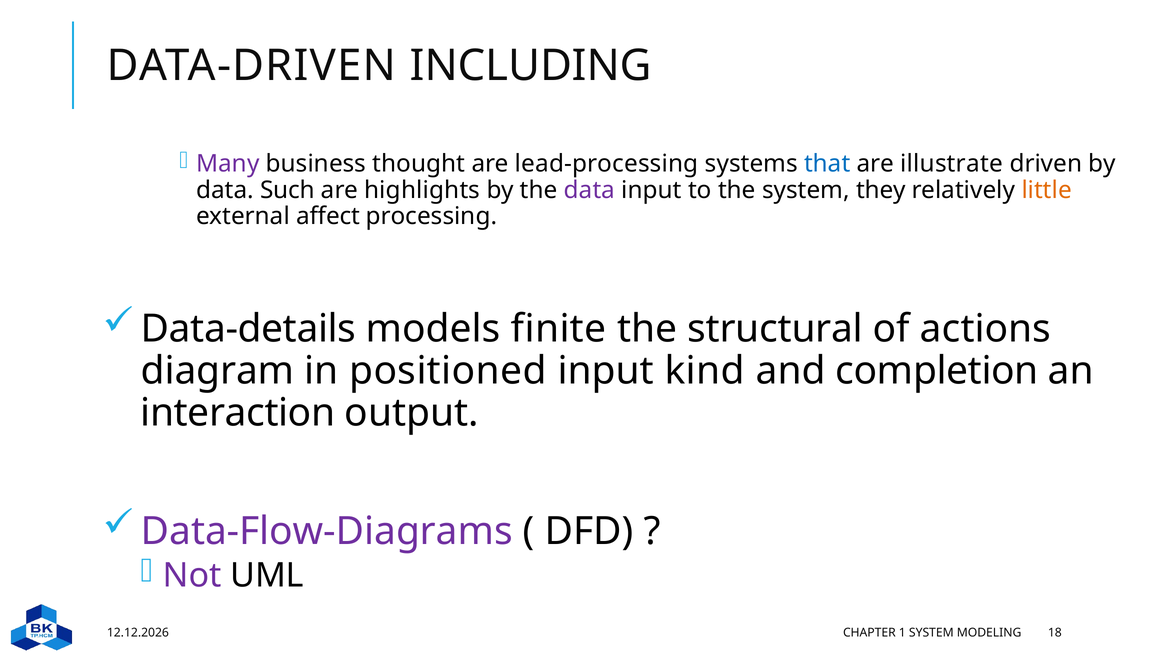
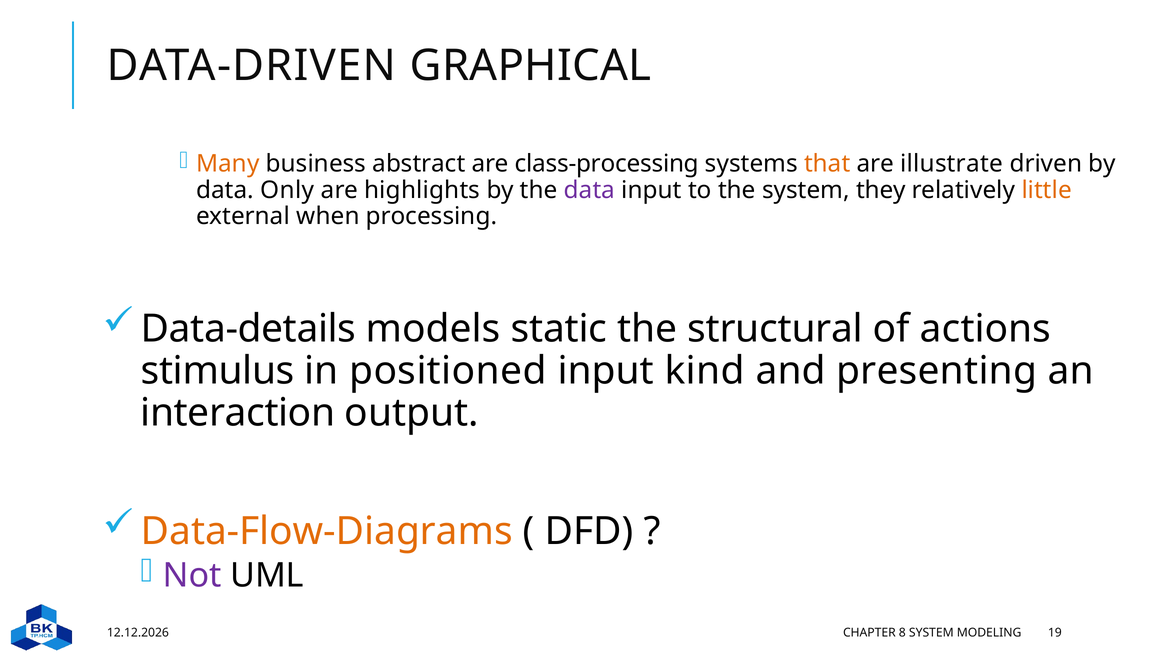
INCLUDING: INCLUDING -> GRAPHICAL (531, 66)
Many colour: purple -> orange (228, 164)
thought: thought -> abstract (419, 164)
lead-processing: lead-processing -> class-processing (607, 164)
that colour: blue -> orange (827, 164)
Such: Such -> Only (287, 190)
affect: affect -> when (328, 216)
finite: finite -> static (559, 329)
diagram: diagram -> stimulus (218, 371)
completion: completion -> presenting (937, 371)
Data-Flow-Diagrams colour: purple -> orange (327, 532)
1: 1 -> 8 (902, 633)
18: 18 -> 19 (1055, 633)
